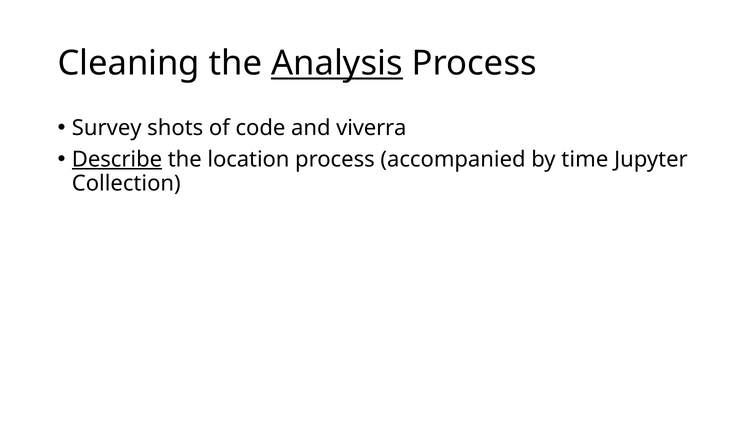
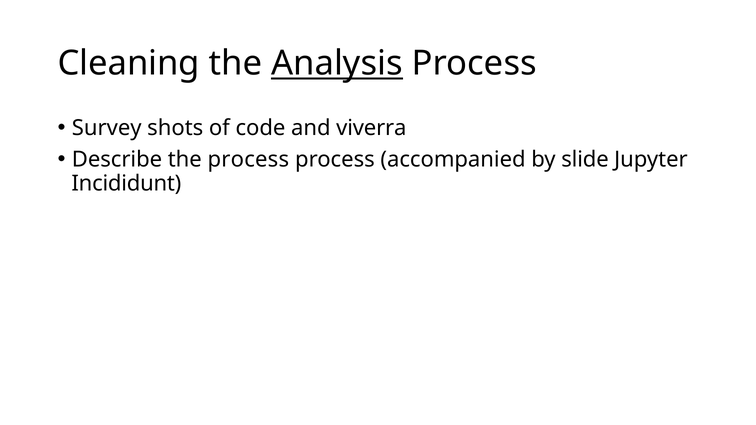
Describe underline: present -> none (117, 160)
the location: location -> process (248, 160)
time: time -> slide (585, 160)
Collection: Collection -> Incididunt (126, 183)
